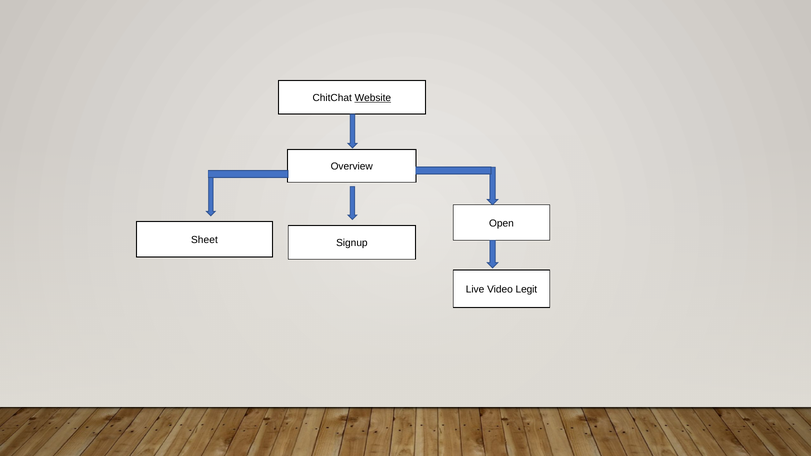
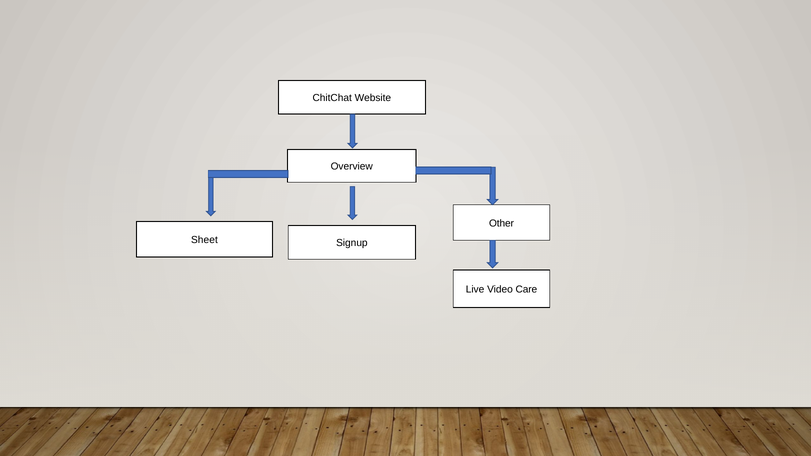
Website underline: present -> none (373, 98)
Open: Open -> Other (502, 223)
Legit: Legit -> Care (526, 290)
